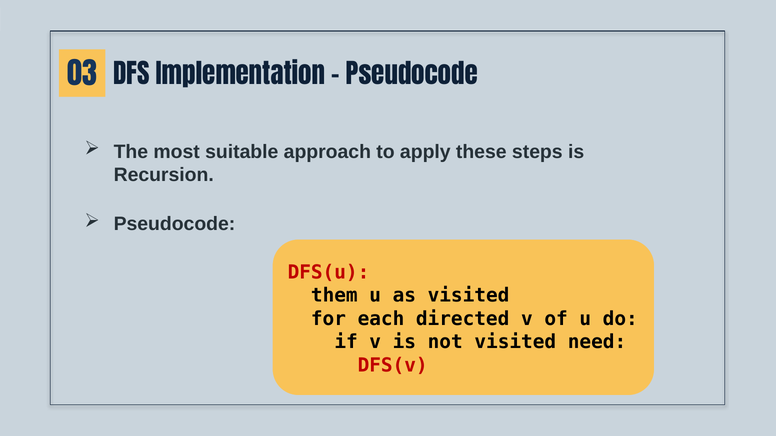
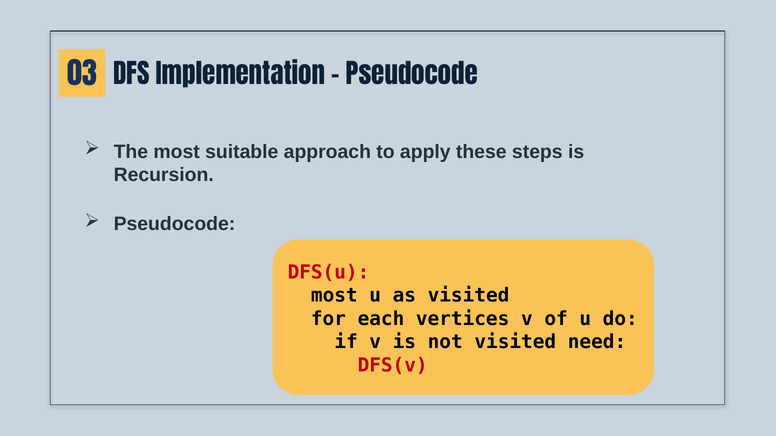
them: them -> most (334, 296)
directed: directed -> vertices (463, 319)
